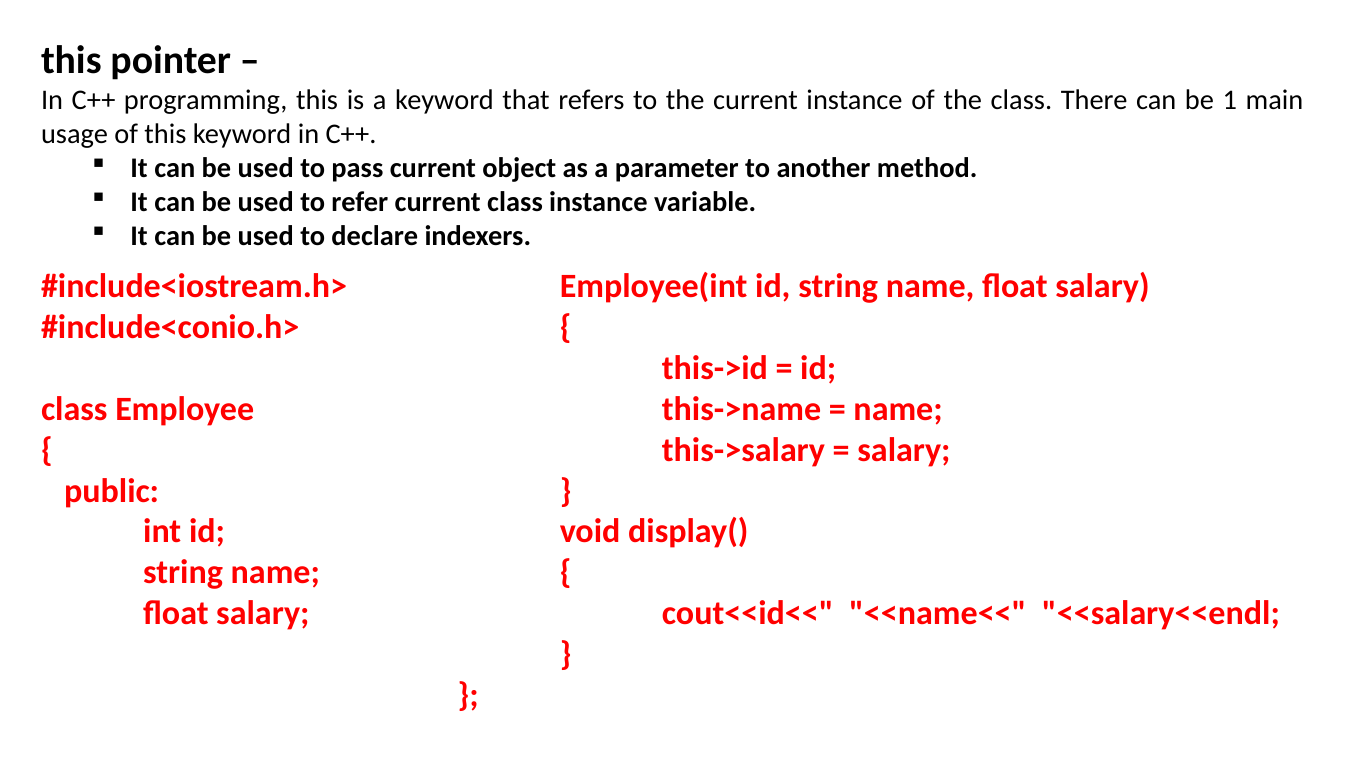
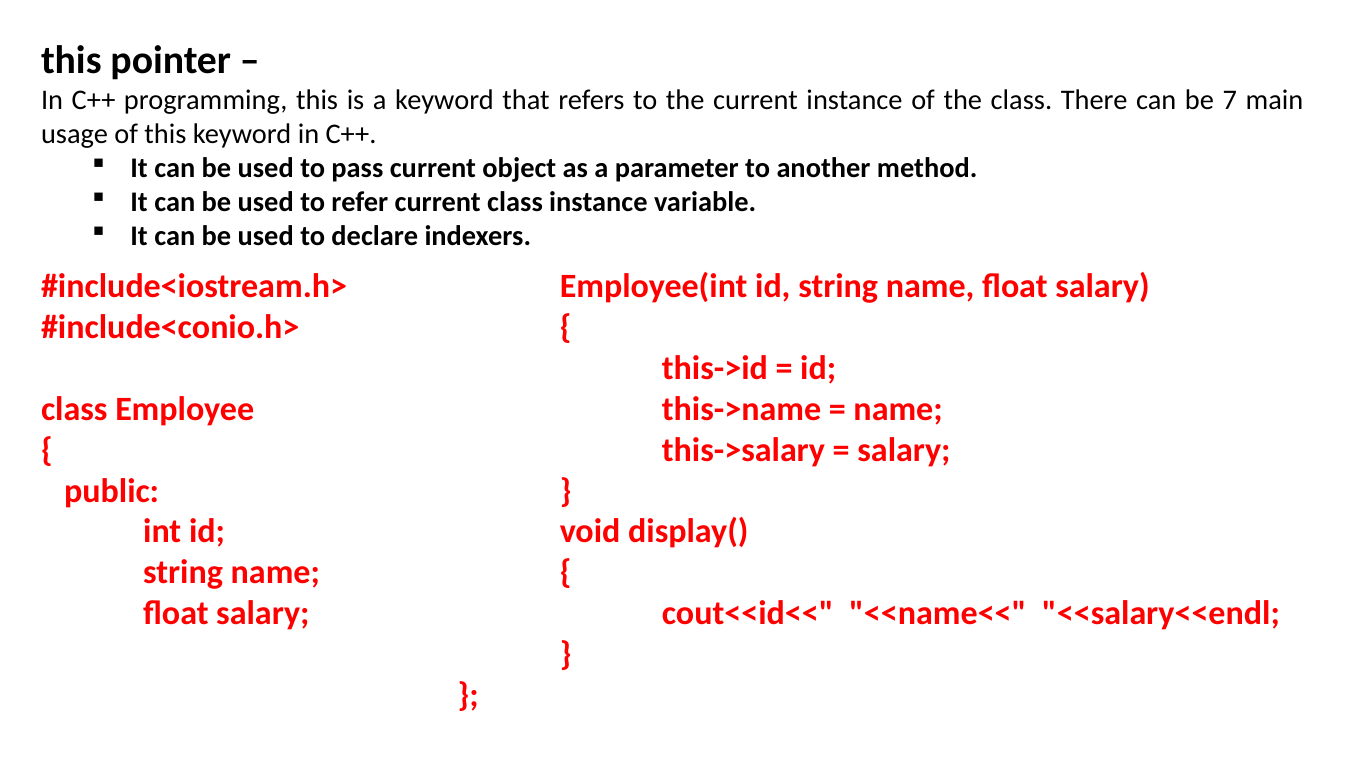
1: 1 -> 7 (1230, 100)
